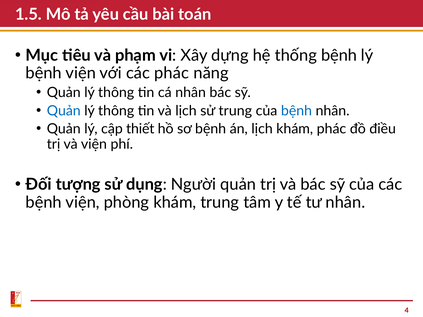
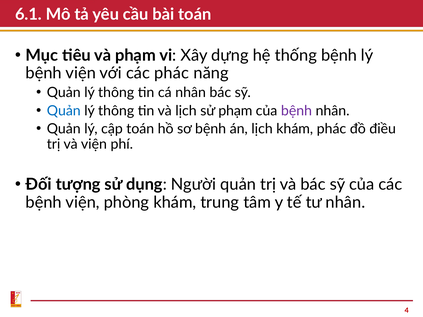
1.5: 1.5 -> 6.1 (28, 15)
sử trung: trung -> phạm (235, 111)
bệnh colour: blue -> purple (296, 111)
cập thiết: thiết -> toán (140, 129)
